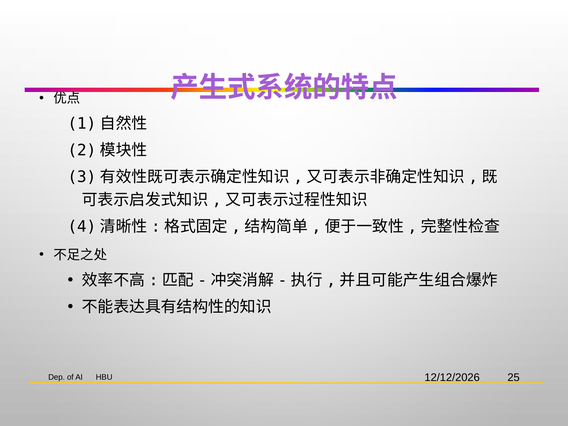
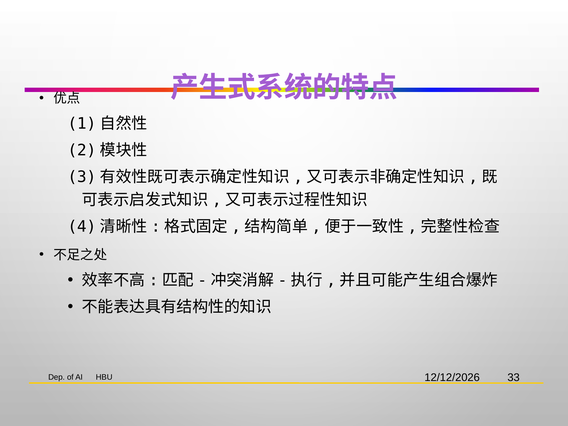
25: 25 -> 33 (514, 378)
